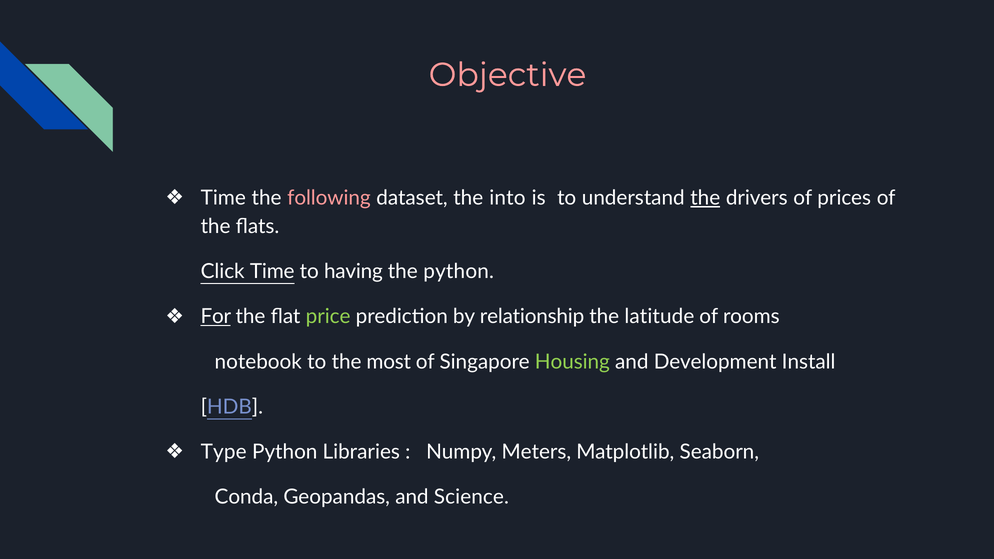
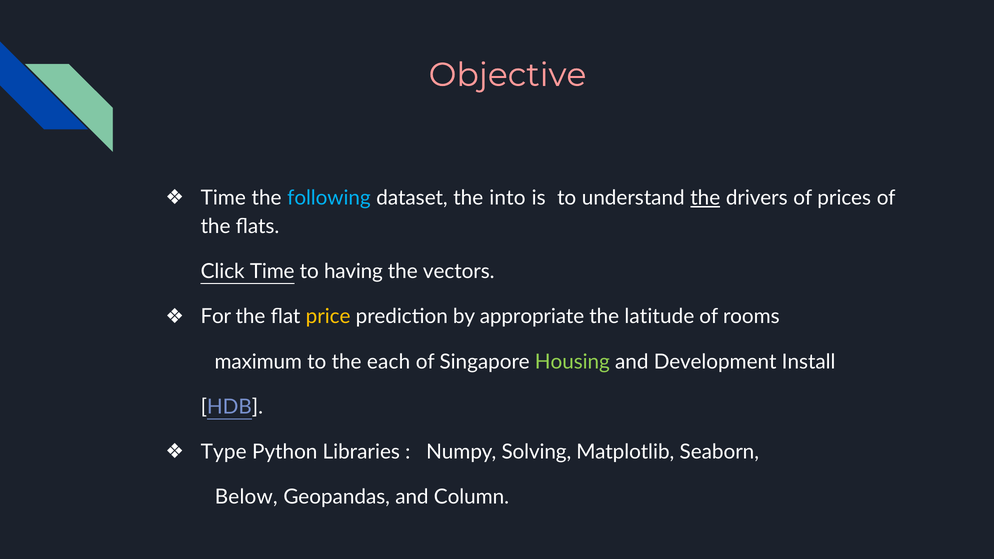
following colour: pink -> light blue (329, 198)
the python: python -> vectors (459, 272)
For underline: present -> none (216, 317)
price colour: light green -> yellow (328, 317)
relationship: relationship -> appropriate (532, 317)
notebook: notebook -> maximum (258, 362)
most: most -> each (389, 362)
Meters: Meters -> Solving (536, 452)
Conda: Conda -> Below (246, 497)
Science: Science -> Column (471, 497)
